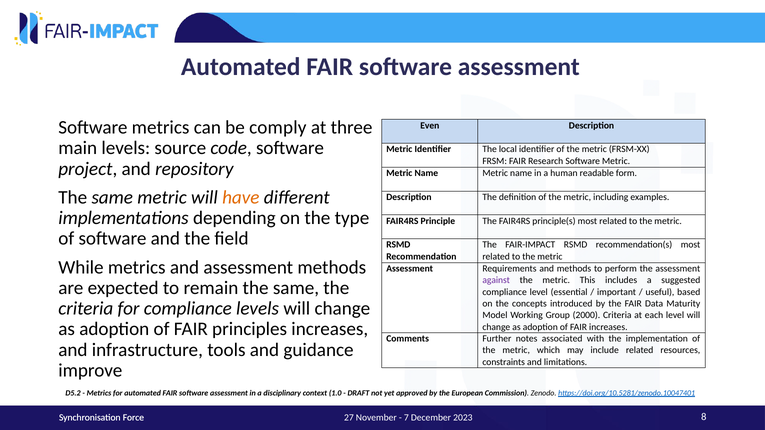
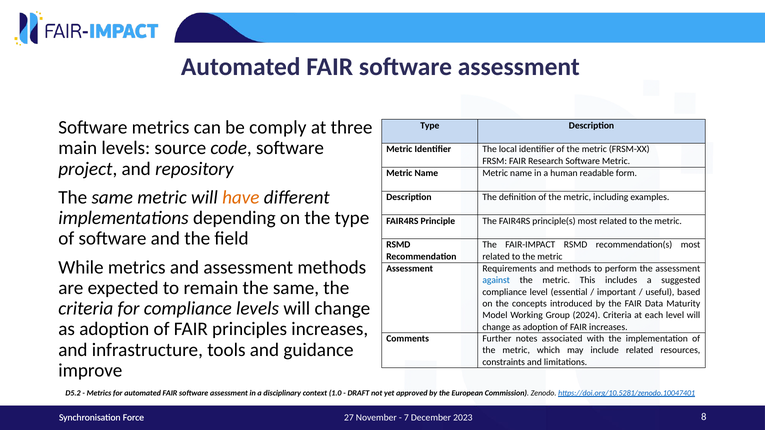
Even: Even -> Type (430, 125)
against colour: purple -> blue (496, 281)
2000: 2000 -> 2024 (586, 315)
